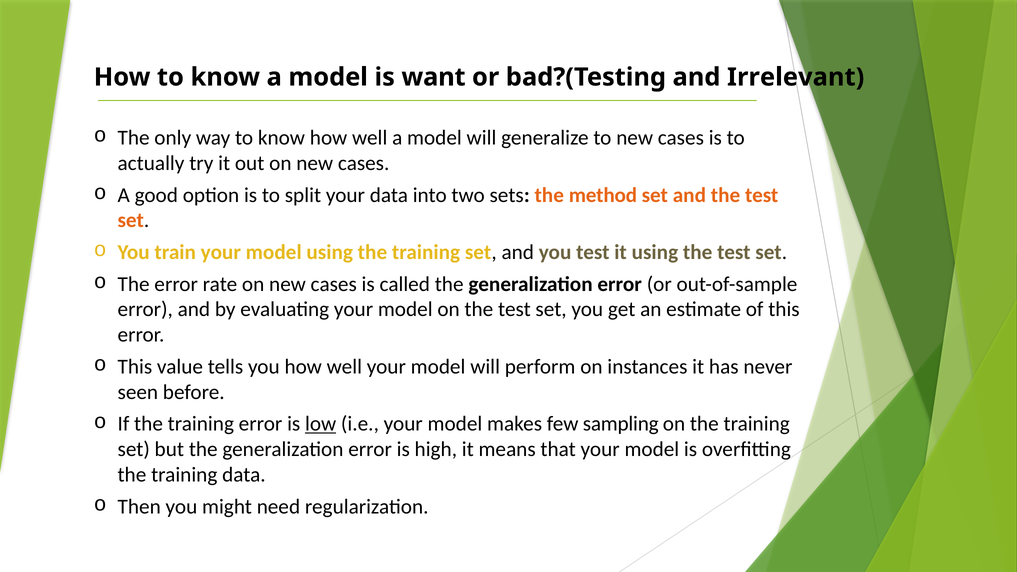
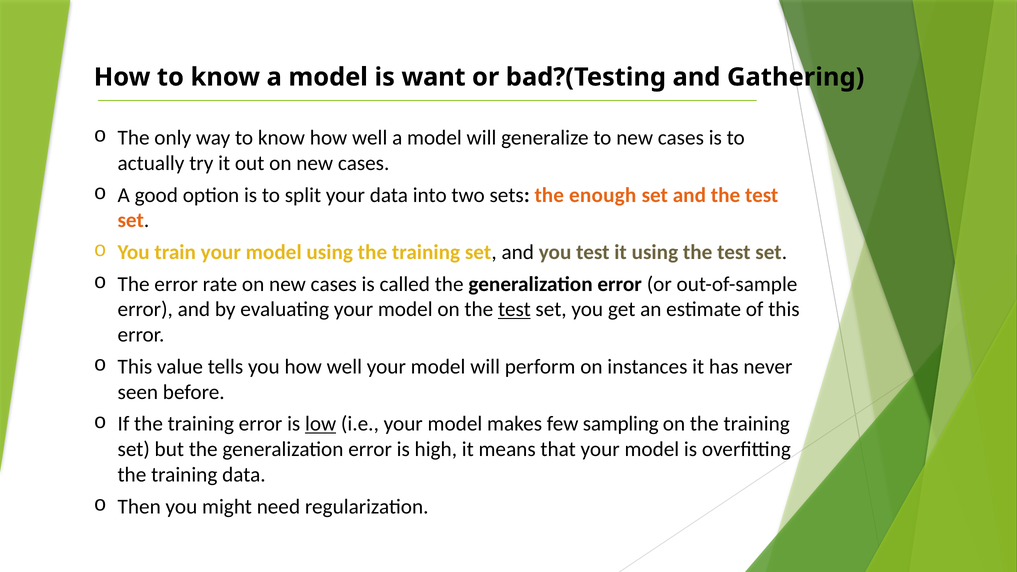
Irrelevant: Irrelevant -> Gathering (796, 77)
method: method -> enough (603, 195)
test underline: none -> present (514, 310)
